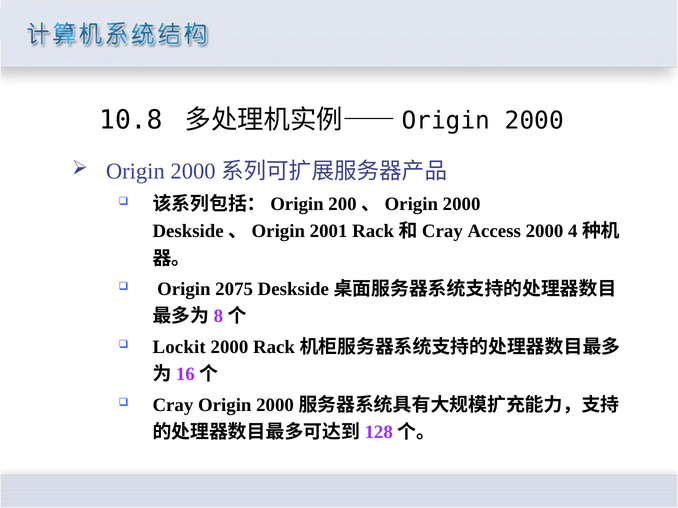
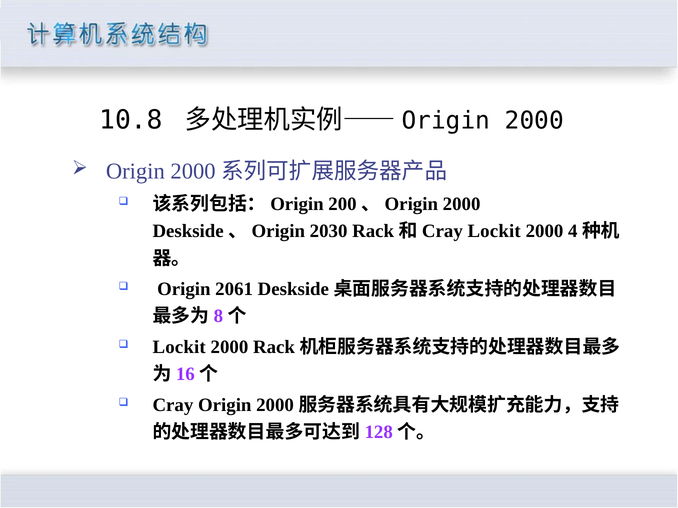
2001: 2001 -> 2030 (329, 231)
Access: Access -> Lockit (494, 231)
2075: 2075 -> 2061 (234, 289)
